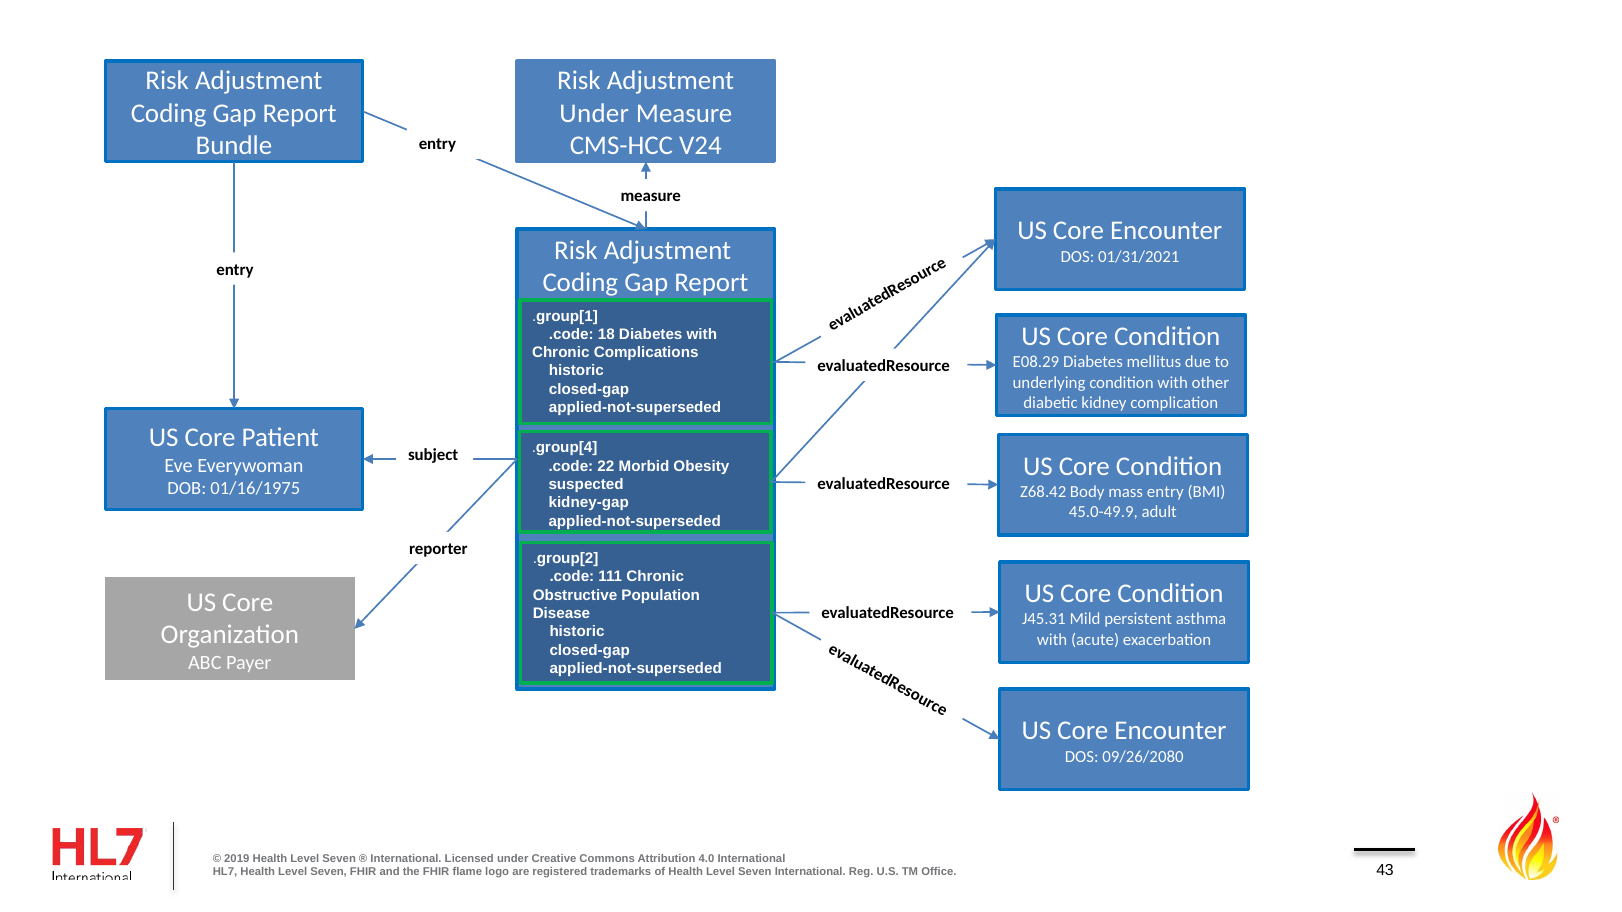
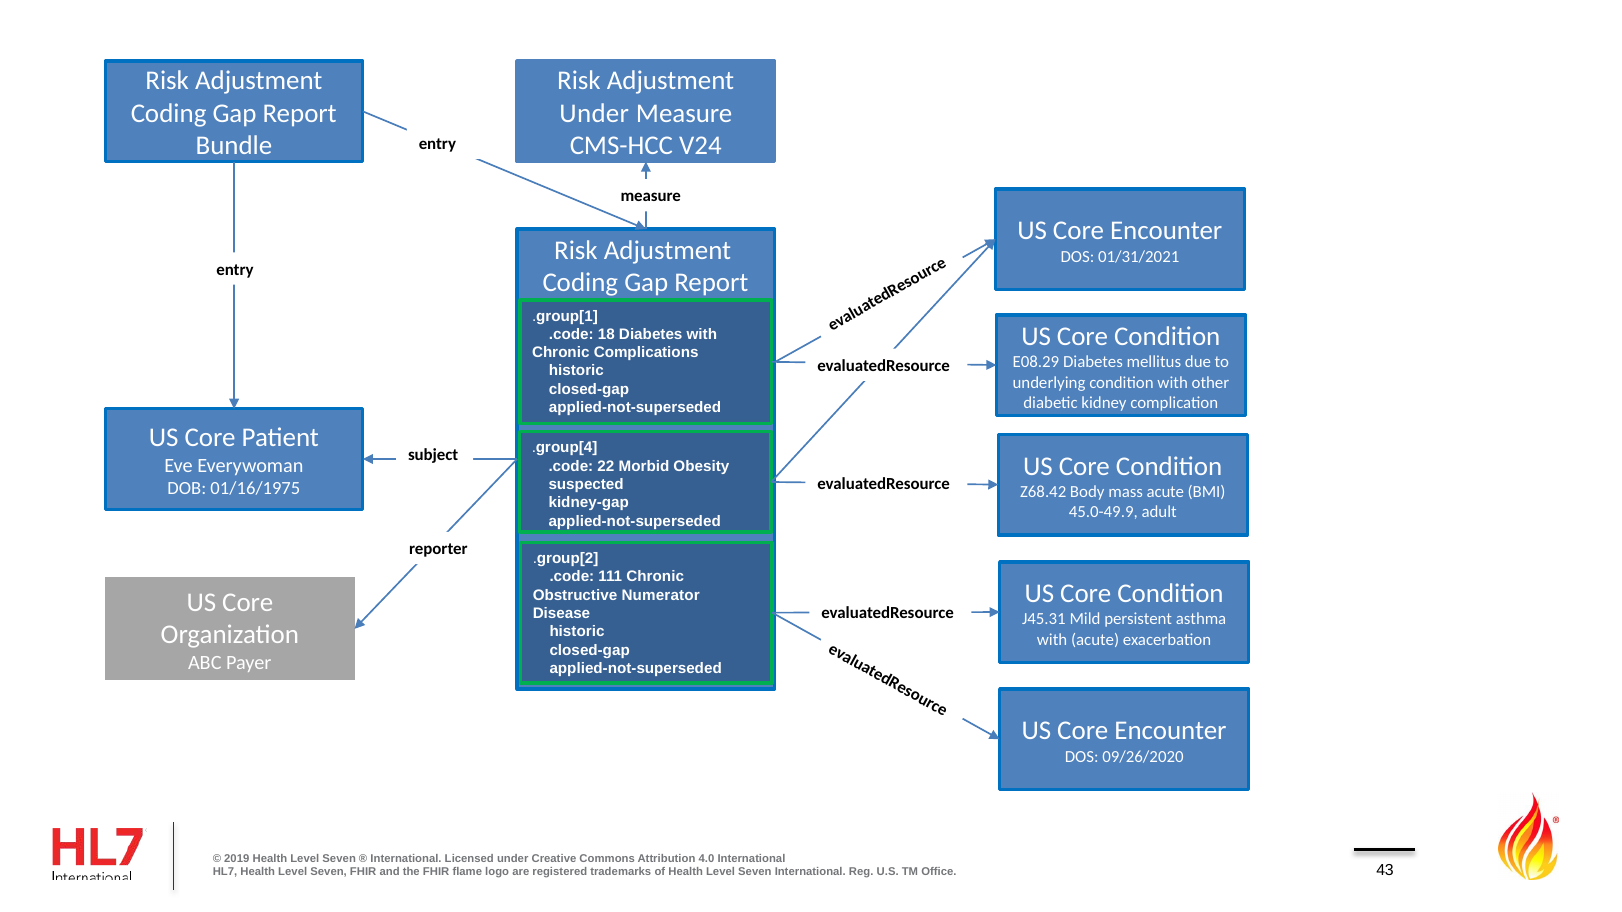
mass entry: entry -> acute (1165, 492)
Population: Population -> Numerator (661, 595)
09/26/2080: 09/26/2080 -> 09/26/2020 (1143, 757)
